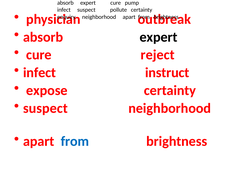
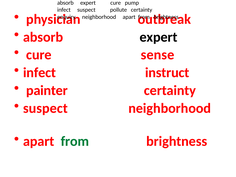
reject: reject -> sense (158, 55)
expose: expose -> painter (47, 90)
from colour: blue -> green (75, 141)
